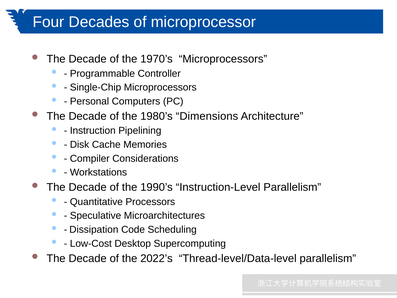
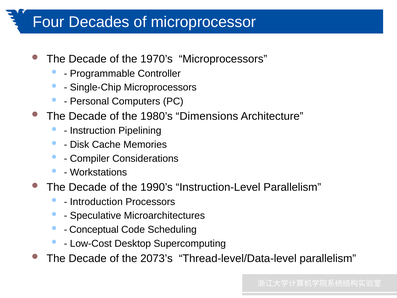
Quantitative: Quantitative -> Introduction (96, 202)
Dissipation: Dissipation -> Conceptual (94, 229)
2022’s: 2022’s -> 2073’s (157, 258)
